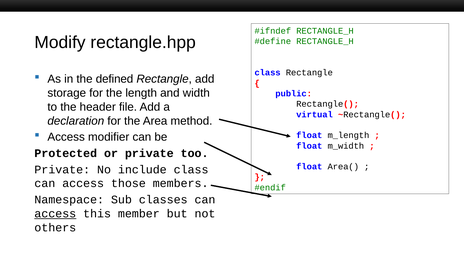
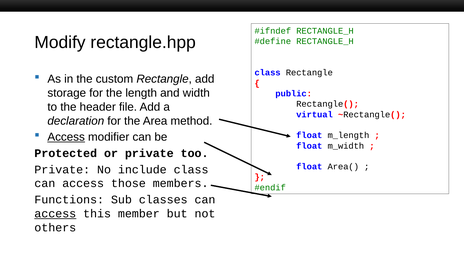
defined: defined -> custom (114, 79)
Access underline: none -> present (66, 137)
Namespace: Namespace -> Functions (69, 200)
